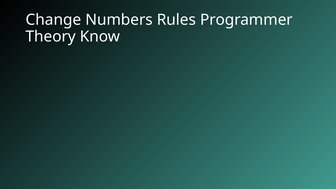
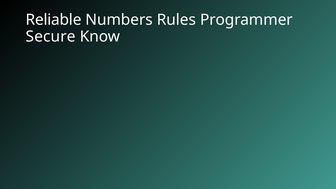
Change: Change -> Reliable (54, 20)
Theory: Theory -> Secure (51, 37)
